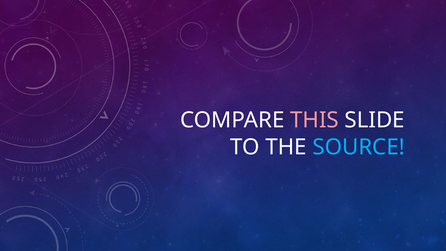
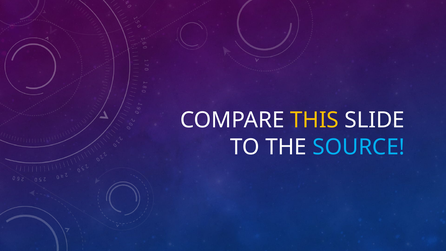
THIS colour: pink -> yellow (315, 120)
